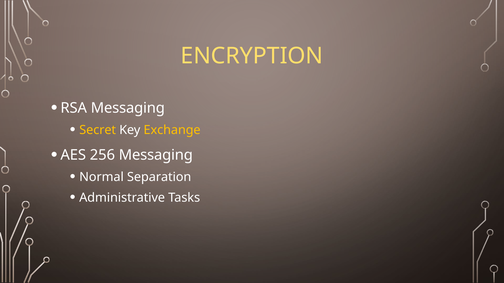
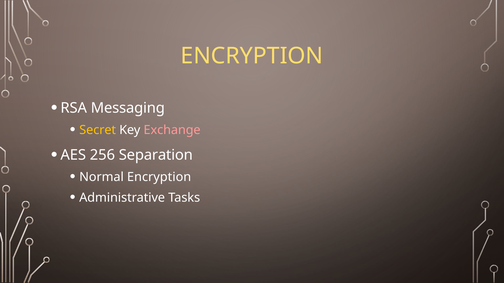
Exchange colour: yellow -> pink (172, 130)
256 Messaging: Messaging -> Separation (156, 155)
Normal Separation: Separation -> Encryption (159, 177)
